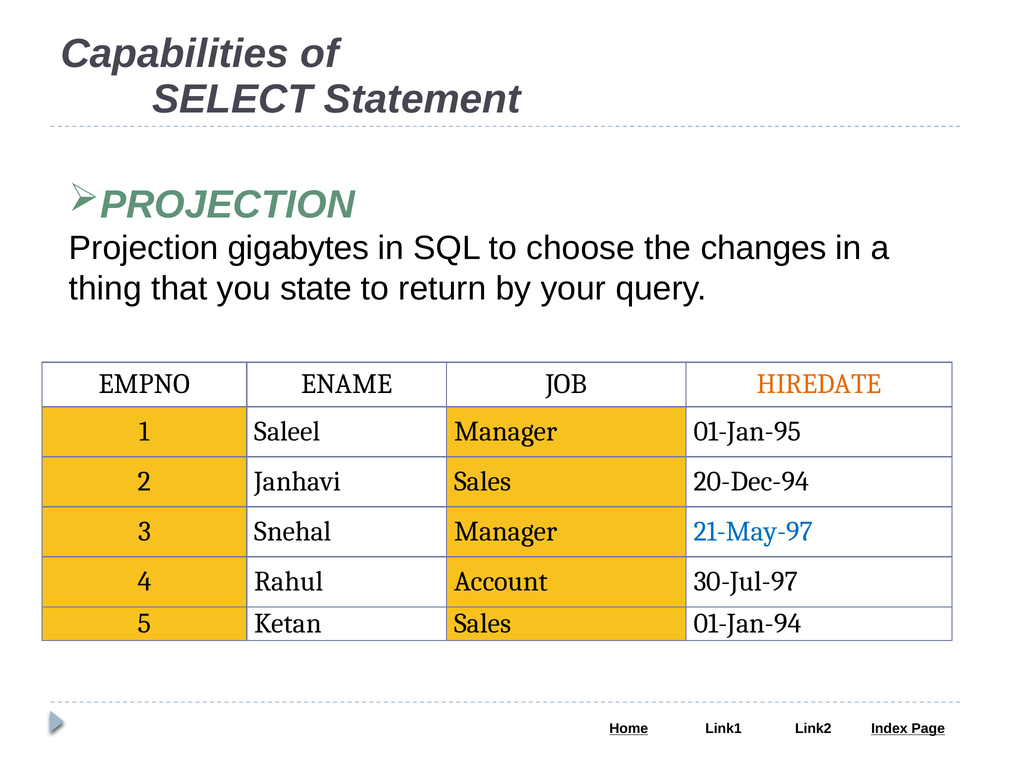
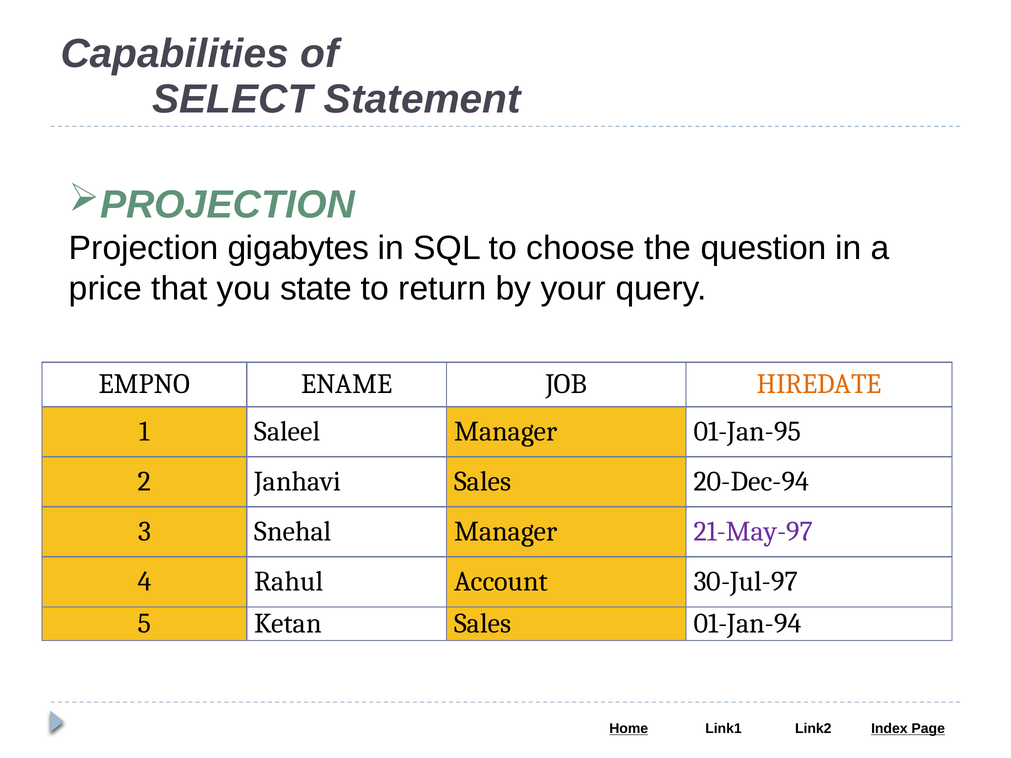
changes: changes -> question (763, 248)
thing: thing -> price (105, 289)
21-May-97 colour: blue -> purple (753, 532)
